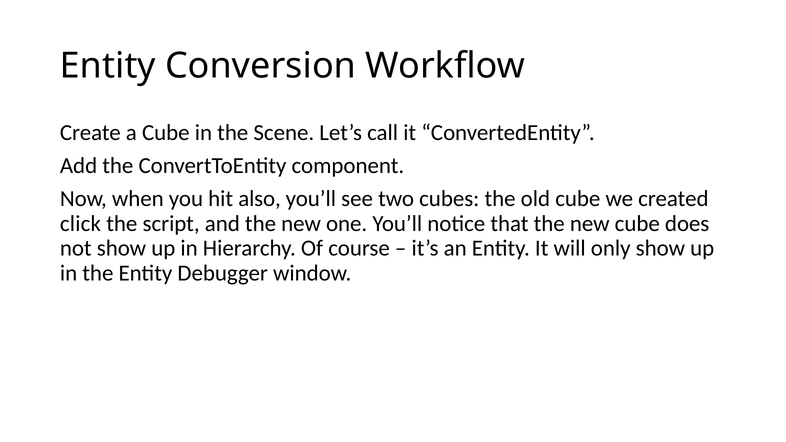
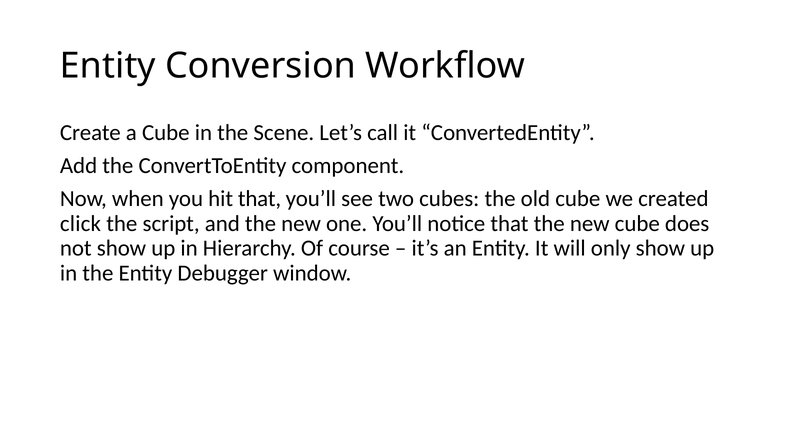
hit also: also -> that (260, 199)
